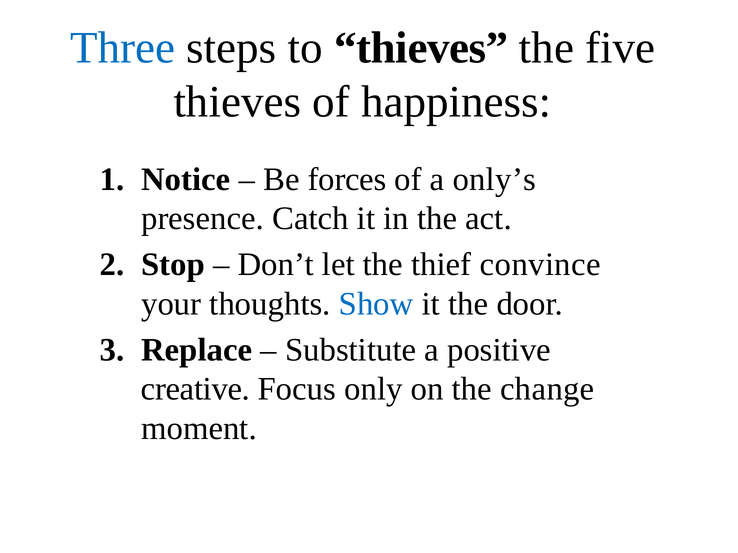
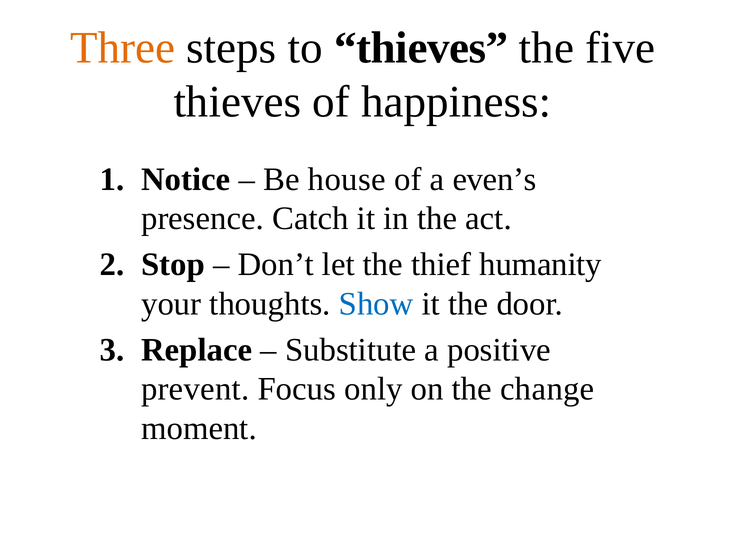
Three colour: blue -> orange (123, 48)
forces: forces -> house (347, 179)
only’s: only’s -> even’s (495, 179)
convince: convince -> humanity (541, 265)
creative: creative -> prevent (195, 389)
